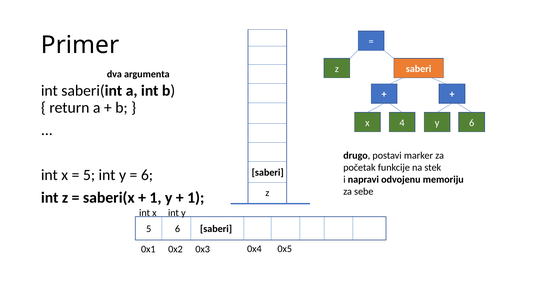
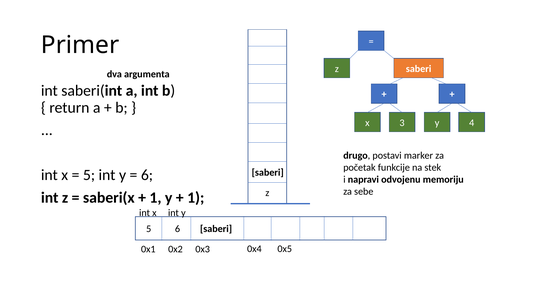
4: 4 -> 3 (402, 123)
6: 6 -> 4 (472, 123)
